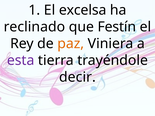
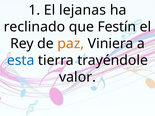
excelsa: excelsa -> lejanas (83, 10)
esta colour: purple -> blue (21, 61)
decir: decir -> valor (77, 77)
